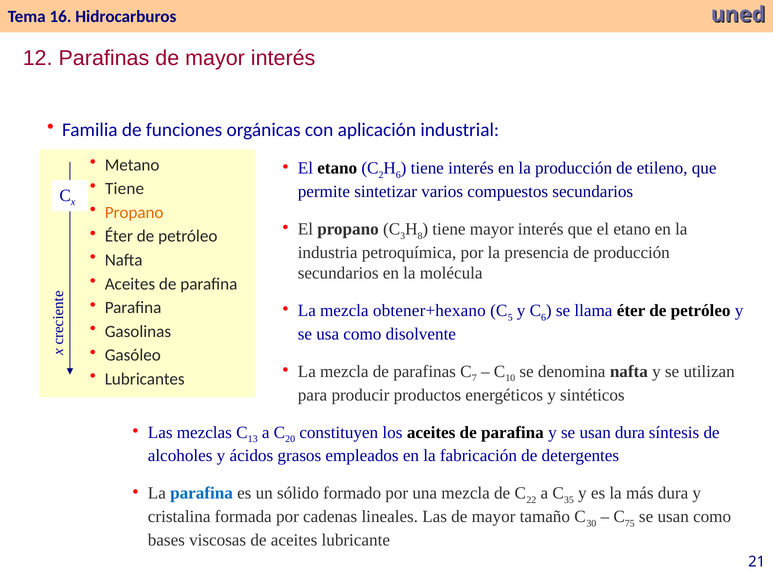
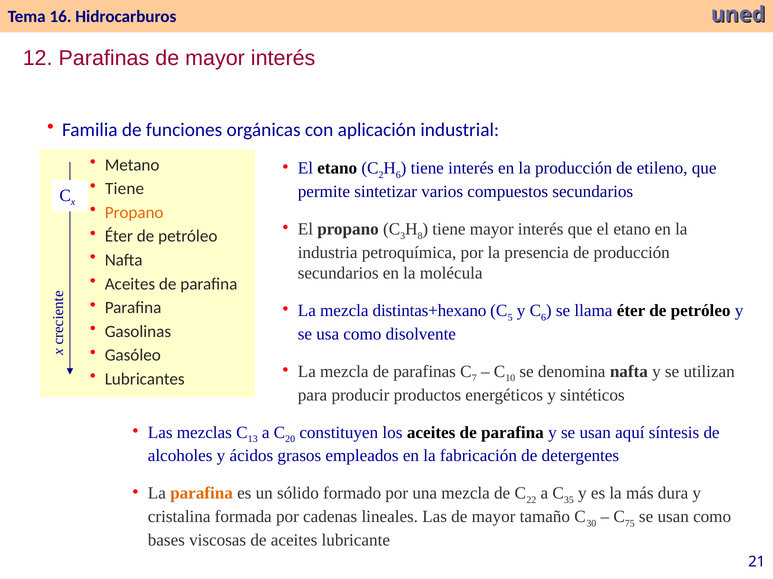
obtener+hexano: obtener+hexano -> distintas+hexano (429, 311)
usan dura: dura -> aquí (630, 433)
parafina colour: blue -> orange (202, 494)
